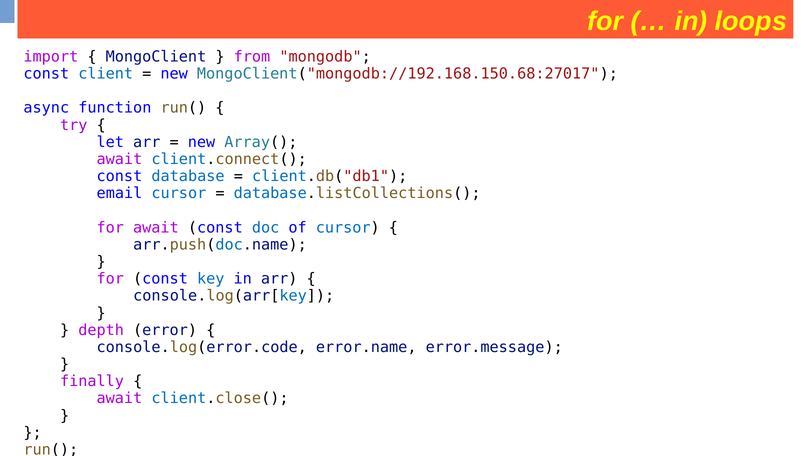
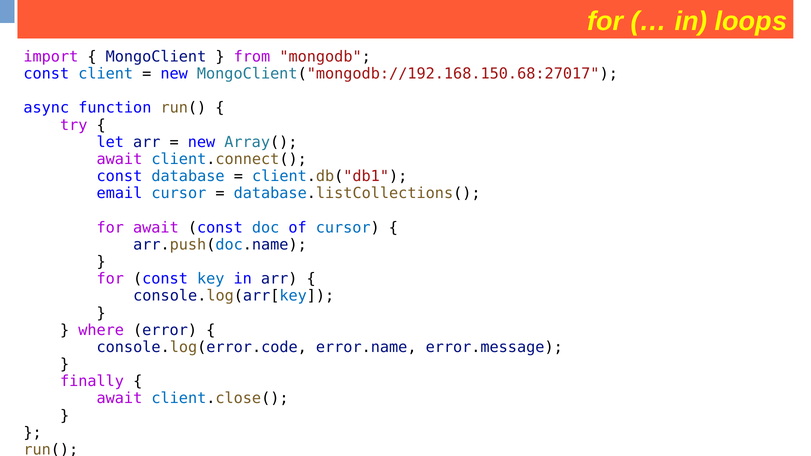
depth: depth -> where (101, 330)
